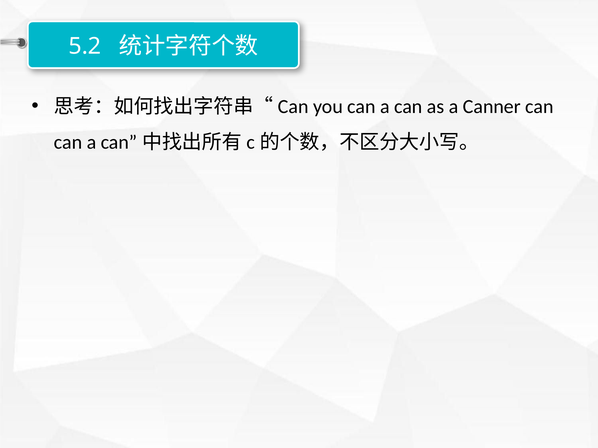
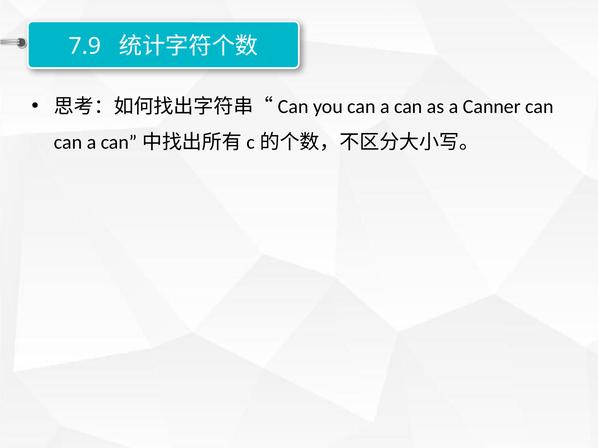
5.2: 5.2 -> 7.9 (85, 46)
